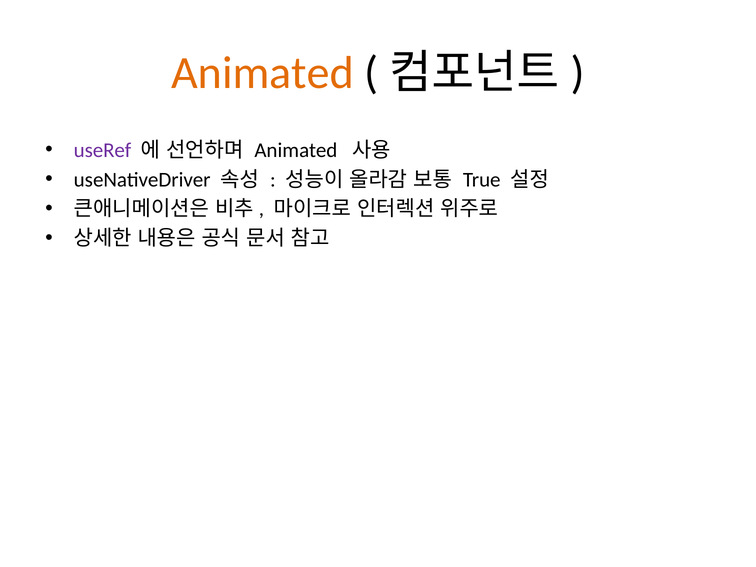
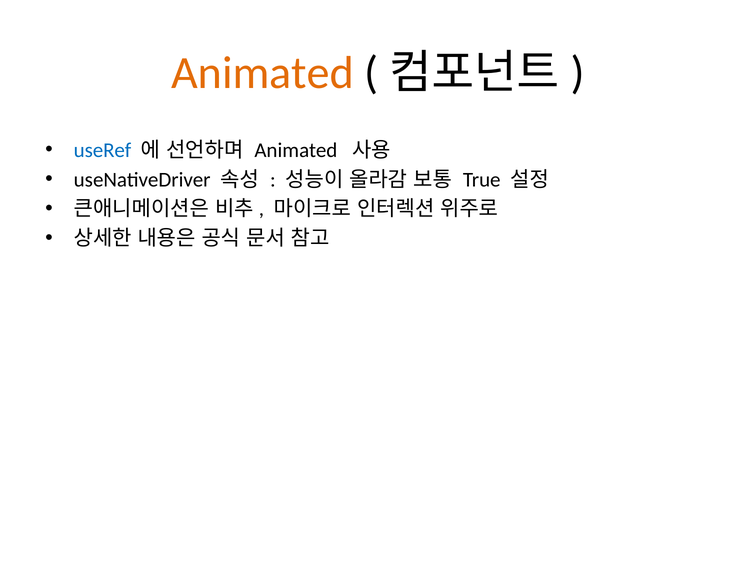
useRef colour: purple -> blue (102, 150)
